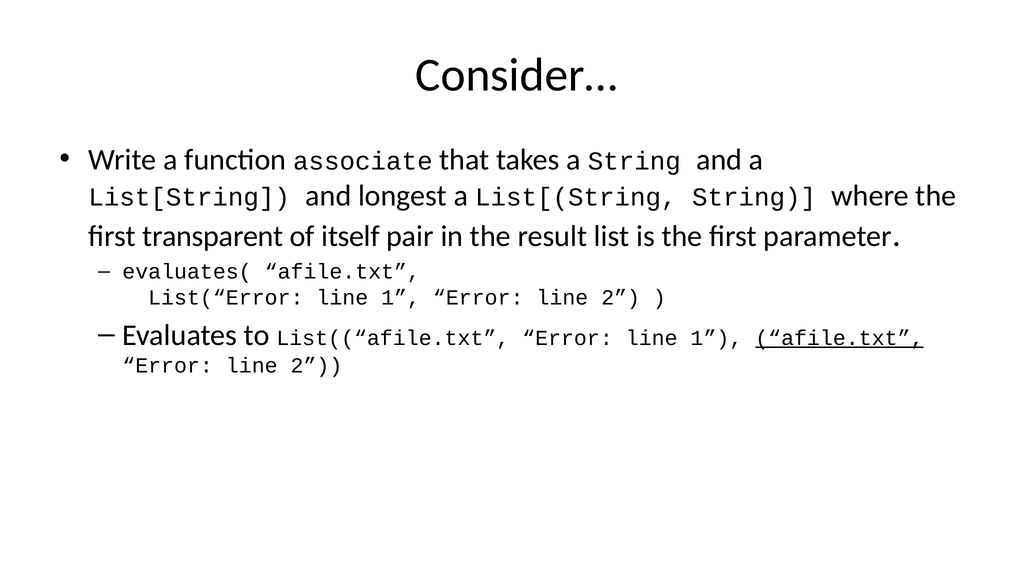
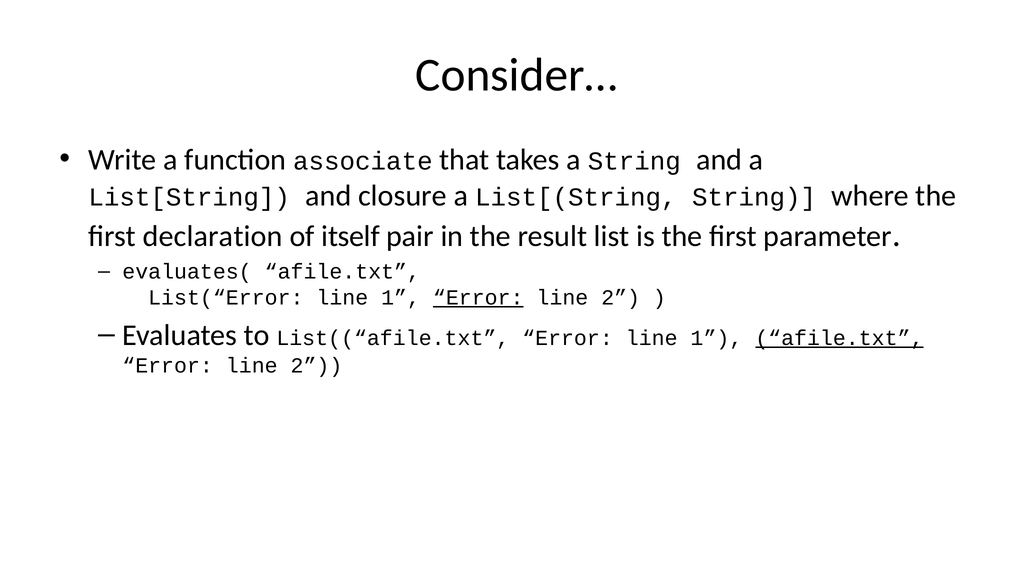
longest: longest -> closure (403, 196)
transparent: transparent -> declaration (213, 236)
Error underline: none -> present (478, 298)
